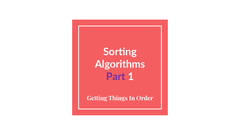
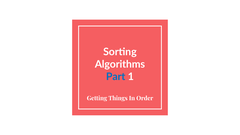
Part colour: purple -> blue (116, 77)
